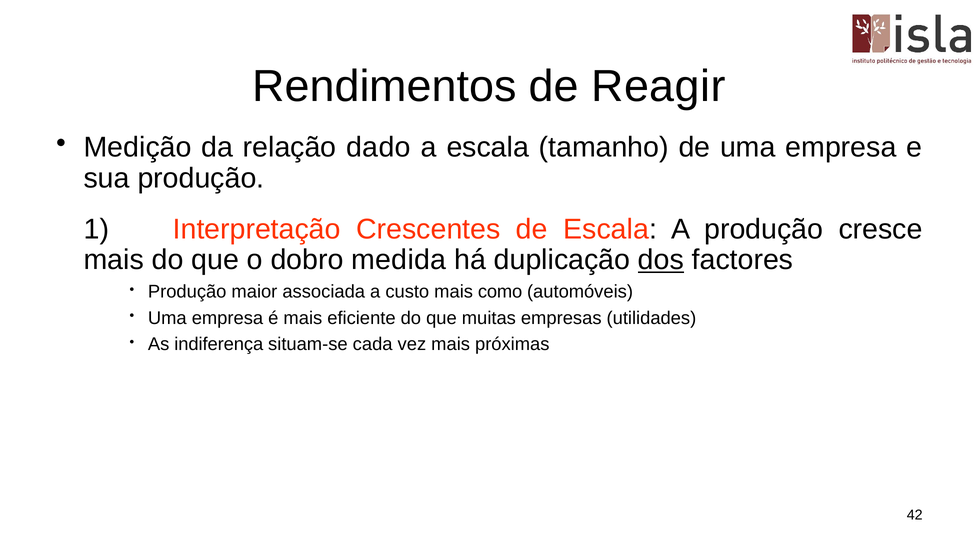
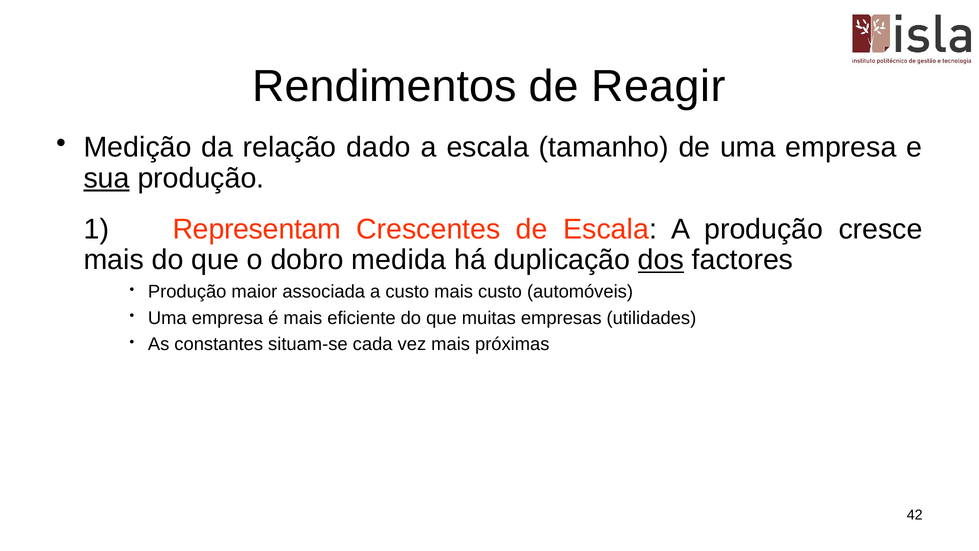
sua underline: none -> present (107, 178)
Interpretação: Interpretação -> Representam (257, 229)
mais como: como -> custo (500, 292)
indiferença: indiferença -> constantes (219, 344)
